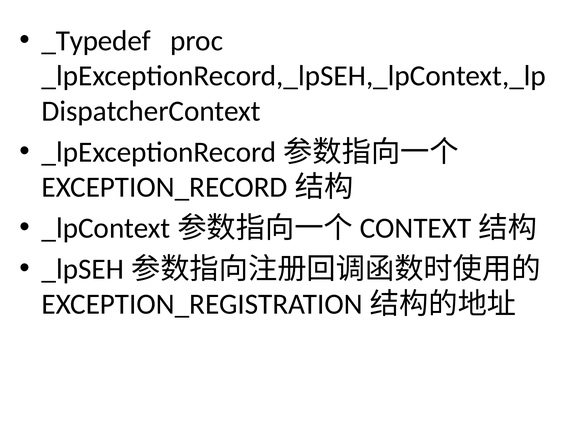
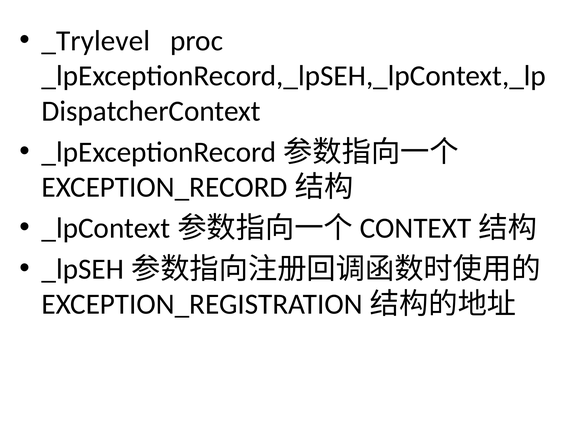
_Typedef: _Typedef -> _Trylevel (96, 41)
